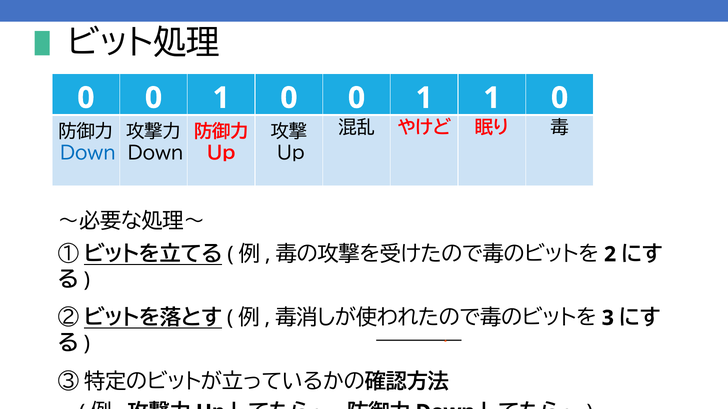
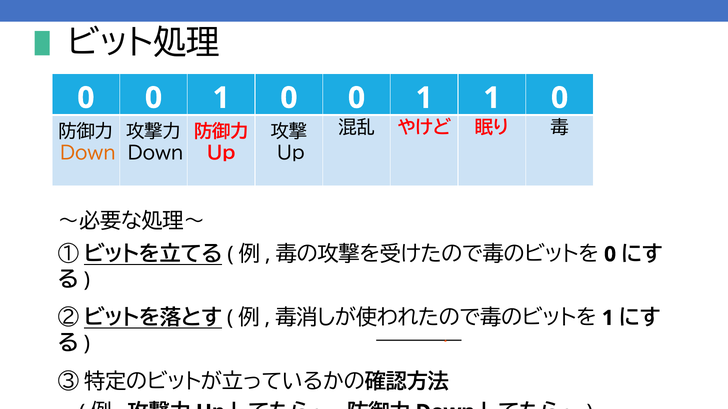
Down colour: blue -> orange (88, 153)
2: 2 -> 0 (610, 255)
3: 3 -> 1 (608, 318)
